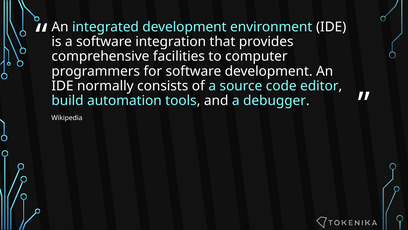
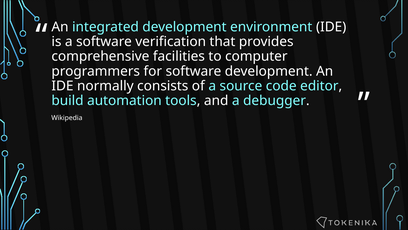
integration: integration -> verification (171, 42)
